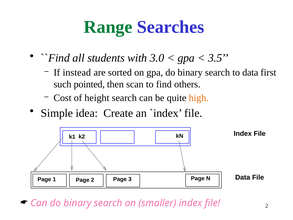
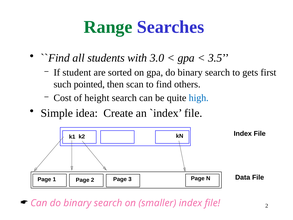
instead: instead -> student (77, 72)
to data: data -> gets (250, 72)
high colour: orange -> blue (199, 98)
